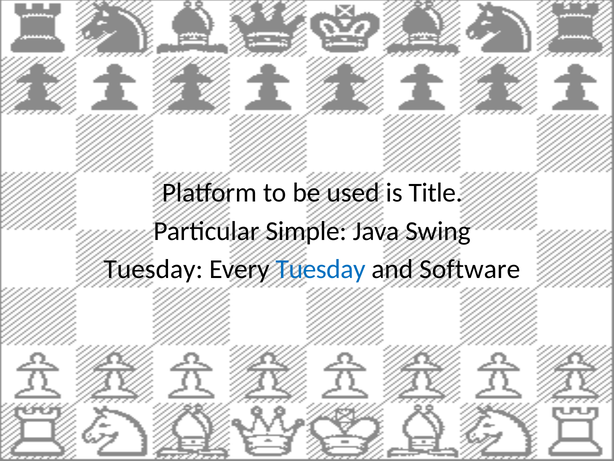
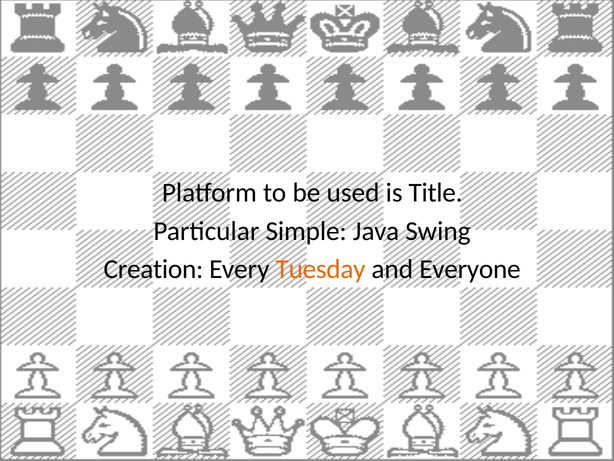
Tuesday: Tuesday -> Creation (153, 269)
Tuesday colour: blue -> orange (321, 269)
Software: Software -> Everyone (470, 269)
